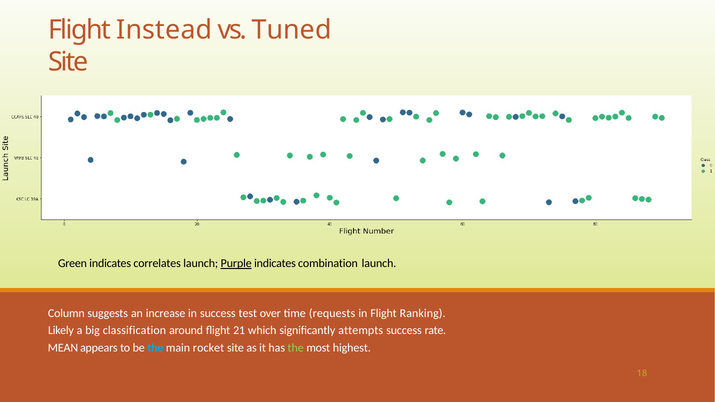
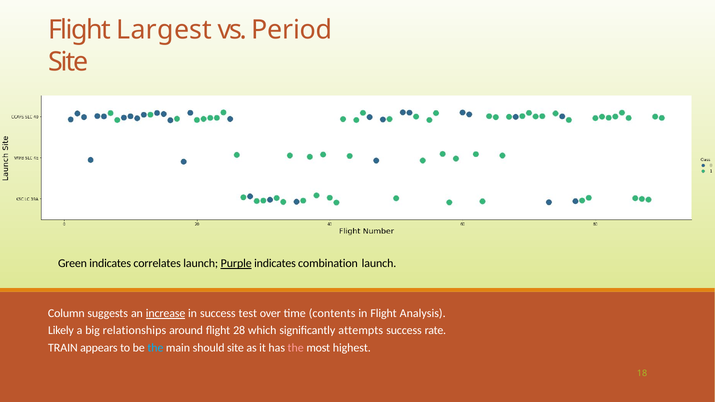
Instead: Instead -> Largest (164, 30)
Tuned: Tuned -> Period (292, 30)
increase underline: none -> present (166, 313)
requests: requests -> contents (332, 313)
Ranking: Ranking -> Analysis (423, 313)
classification: classification -> relationships (134, 331)
21: 21 -> 28 (239, 331)
MEAN: MEAN -> TRAIN (63, 348)
rocket: rocket -> should (209, 348)
the colour: light green -> pink (296, 348)
